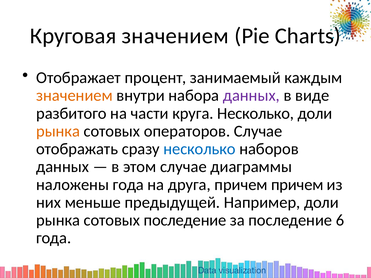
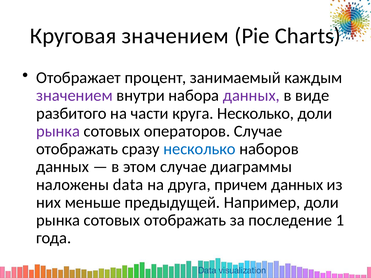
значением colour: orange -> purple (74, 96)
рынка colour: orange -> purple (58, 131)
наложены года: года -> data (128, 185)
причем причем: причем -> данных (297, 185)
сотовых последение: последение -> отображать (185, 220)
6: 6 -> 1 (340, 220)
